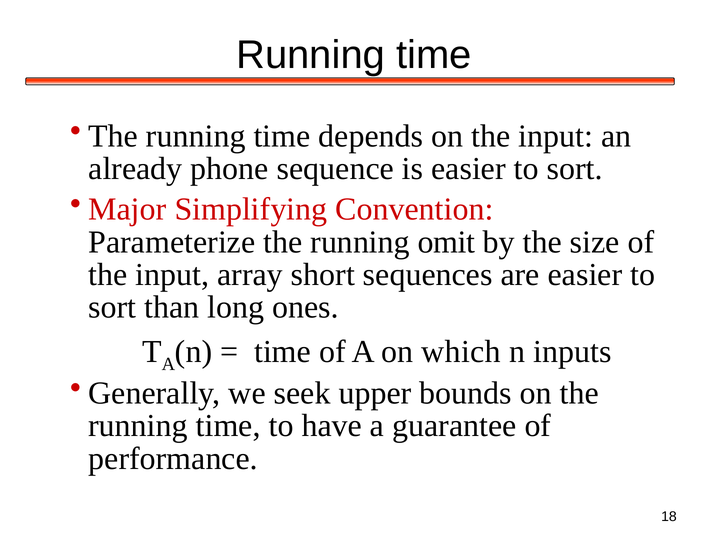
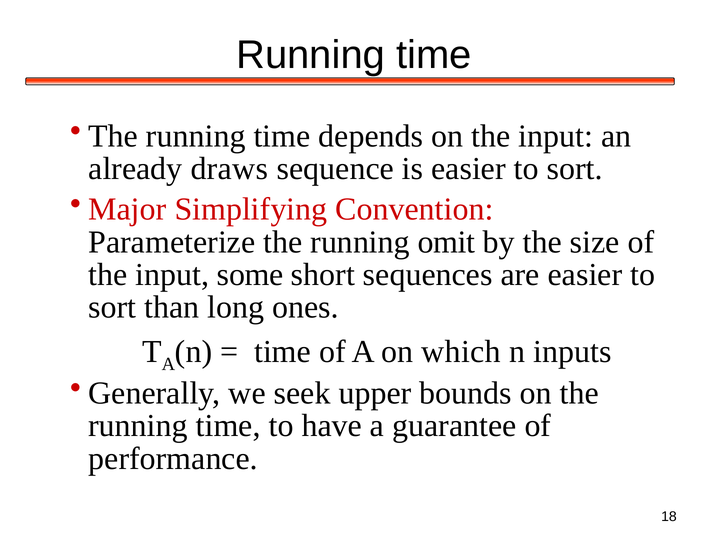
phone: phone -> draws (229, 169)
array: array -> some (250, 275)
